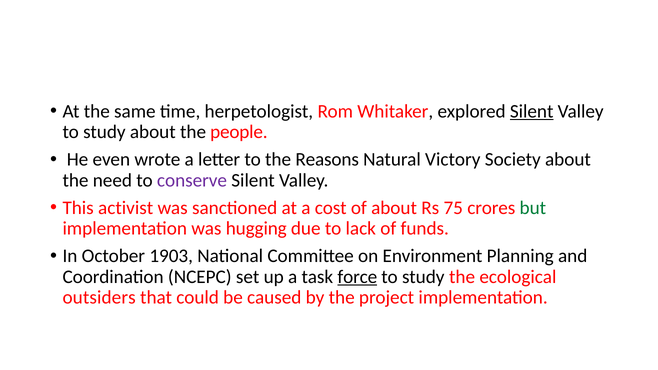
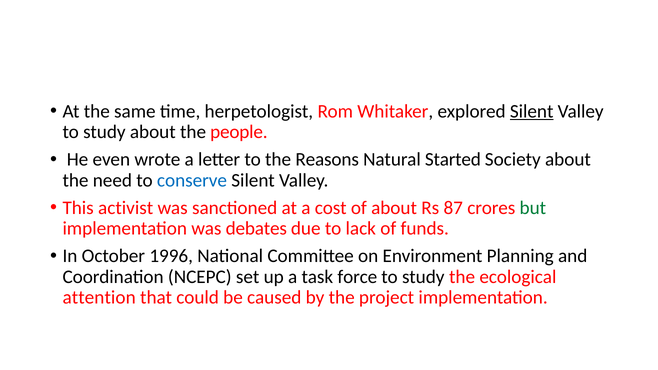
Victory: Victory -> Started (453, 160)
conserve colour: purple -> blue (192, 180)
75: 75 -> 87 (453, 208)
hugging: hugging -> debates (256, 229)
1903: 1903 -> 1996 (171, 256)
force underline: present -> none (357, 277)
outsiders: outsiders -> attention (99, 298)
